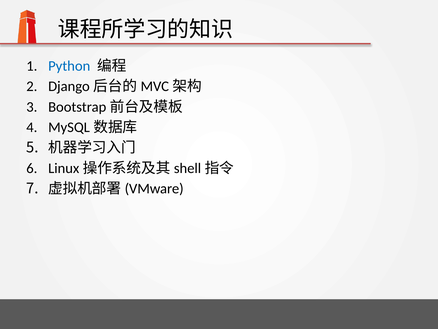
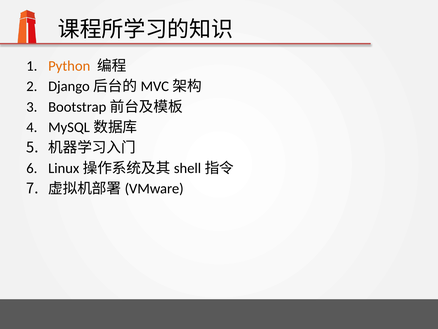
Python colour: blue -> orange (69, 66)
